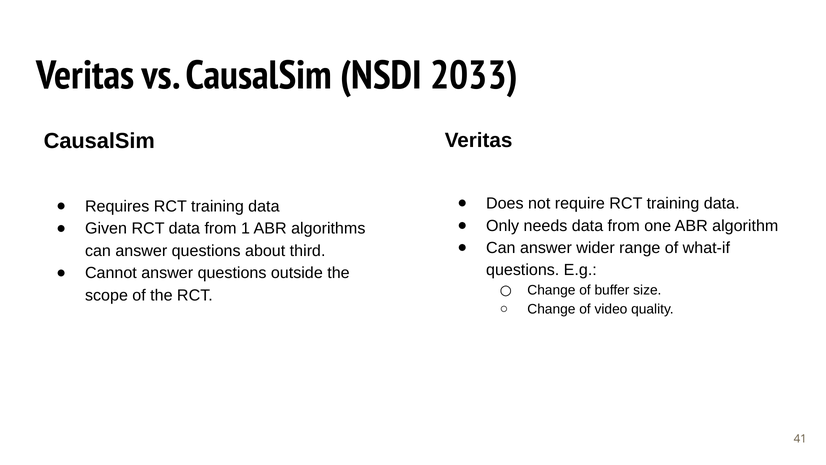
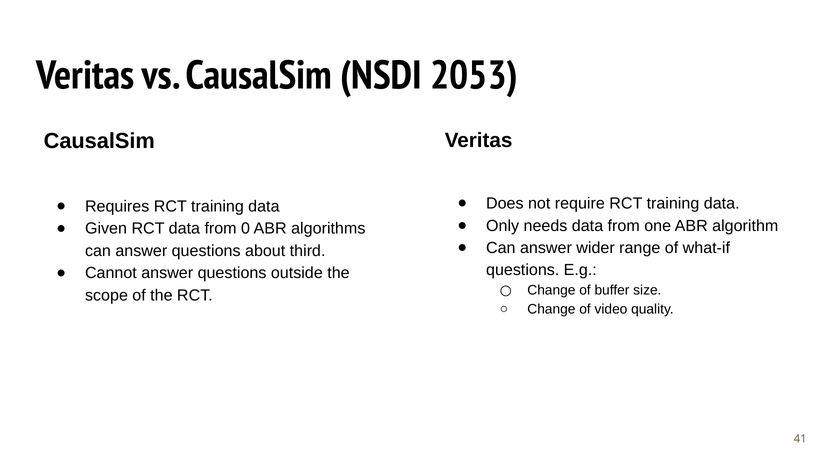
2033: 2033 -> 2053 (474, 75)
1: 1 -> 0 (246, 228)
